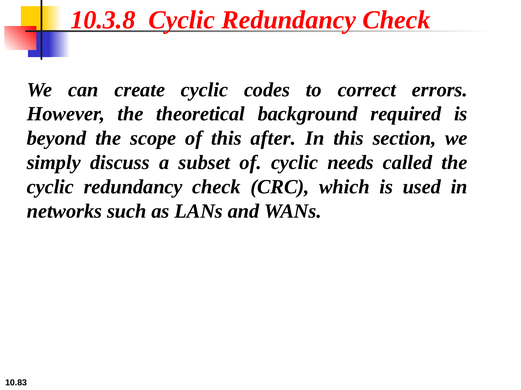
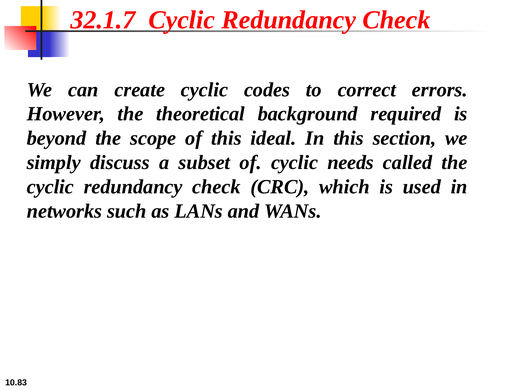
10.3.8: 10.3.8 -> 32.1.7 (103, 20)
after: after -> ideal (273, 138)
